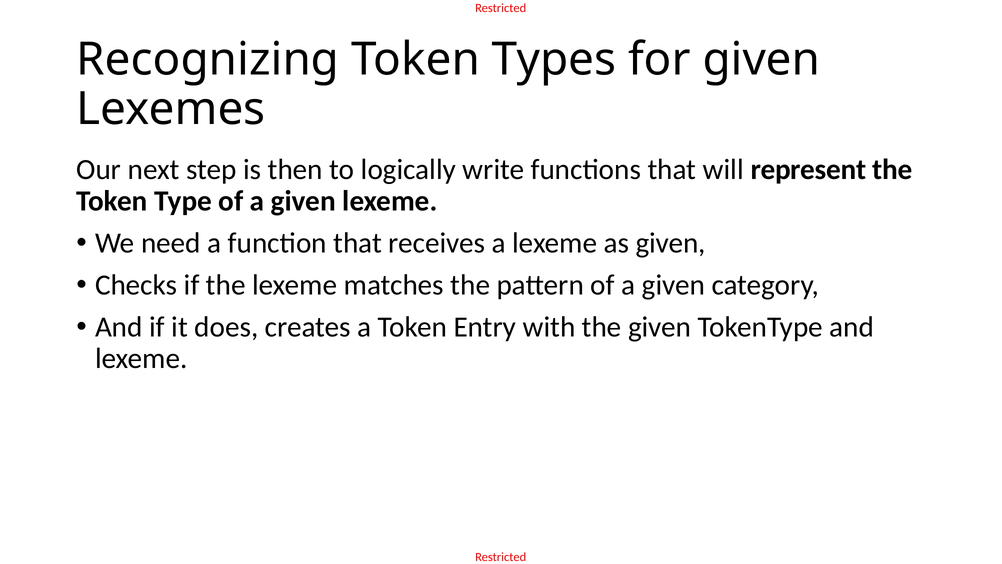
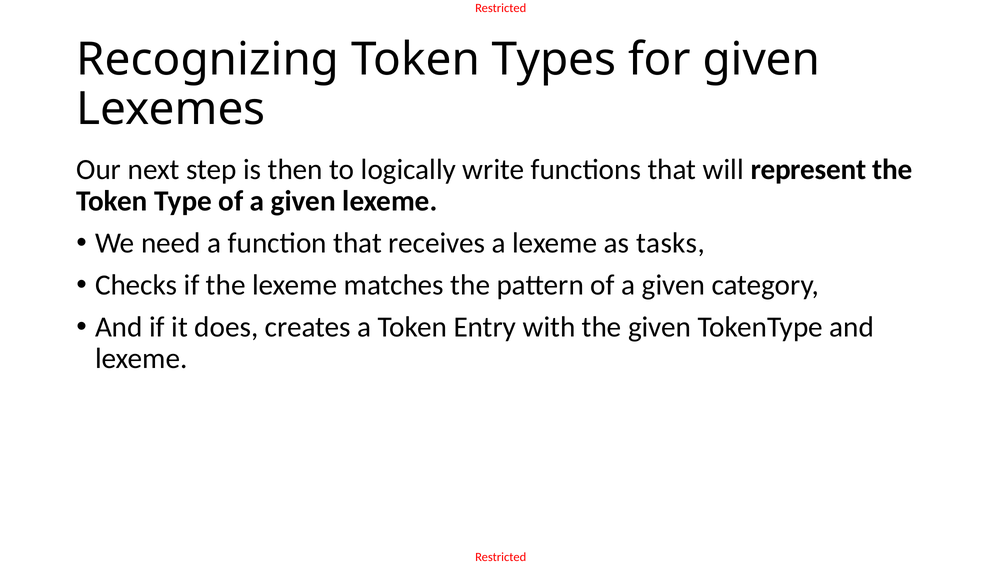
as given: given -> tasks (671, 243)
